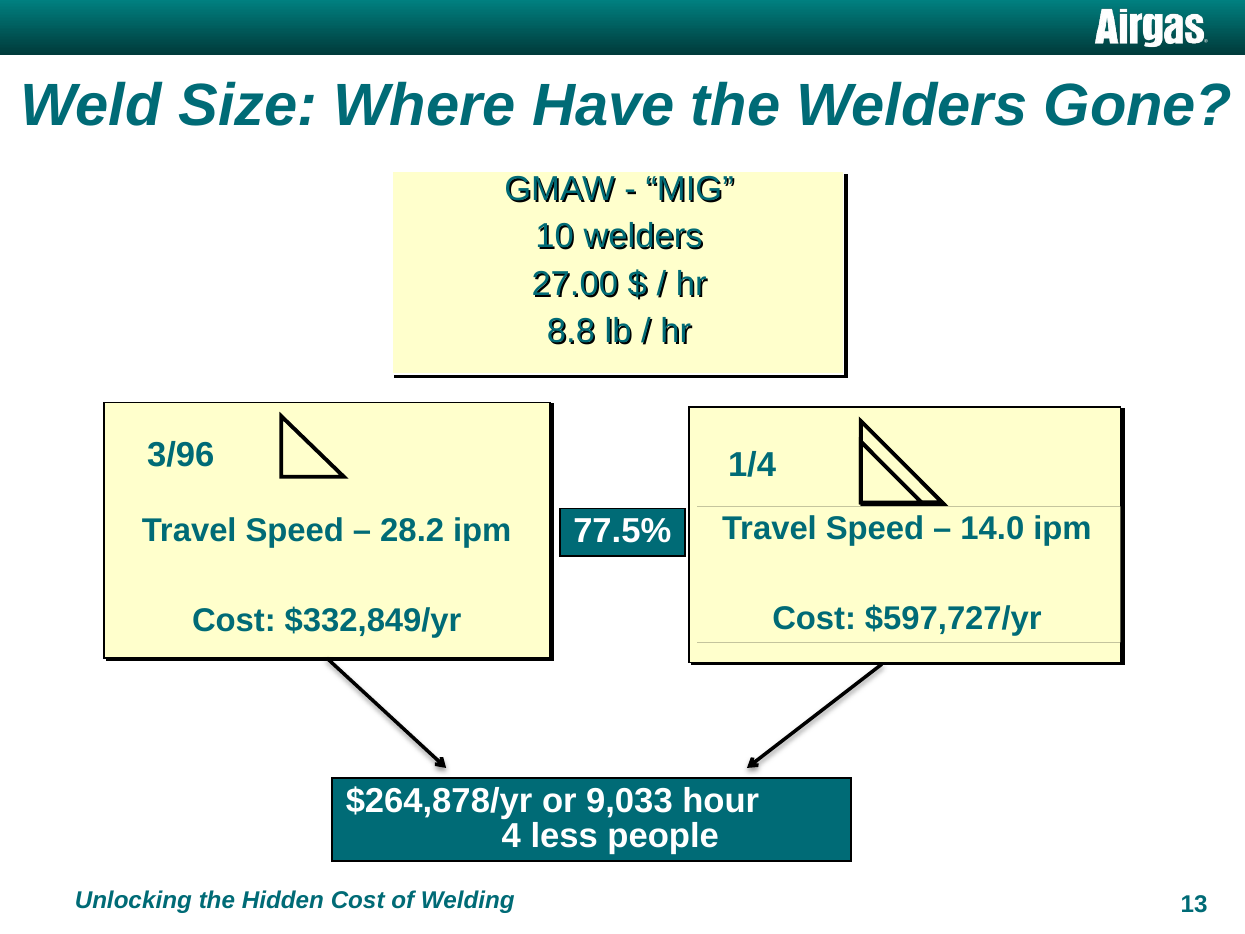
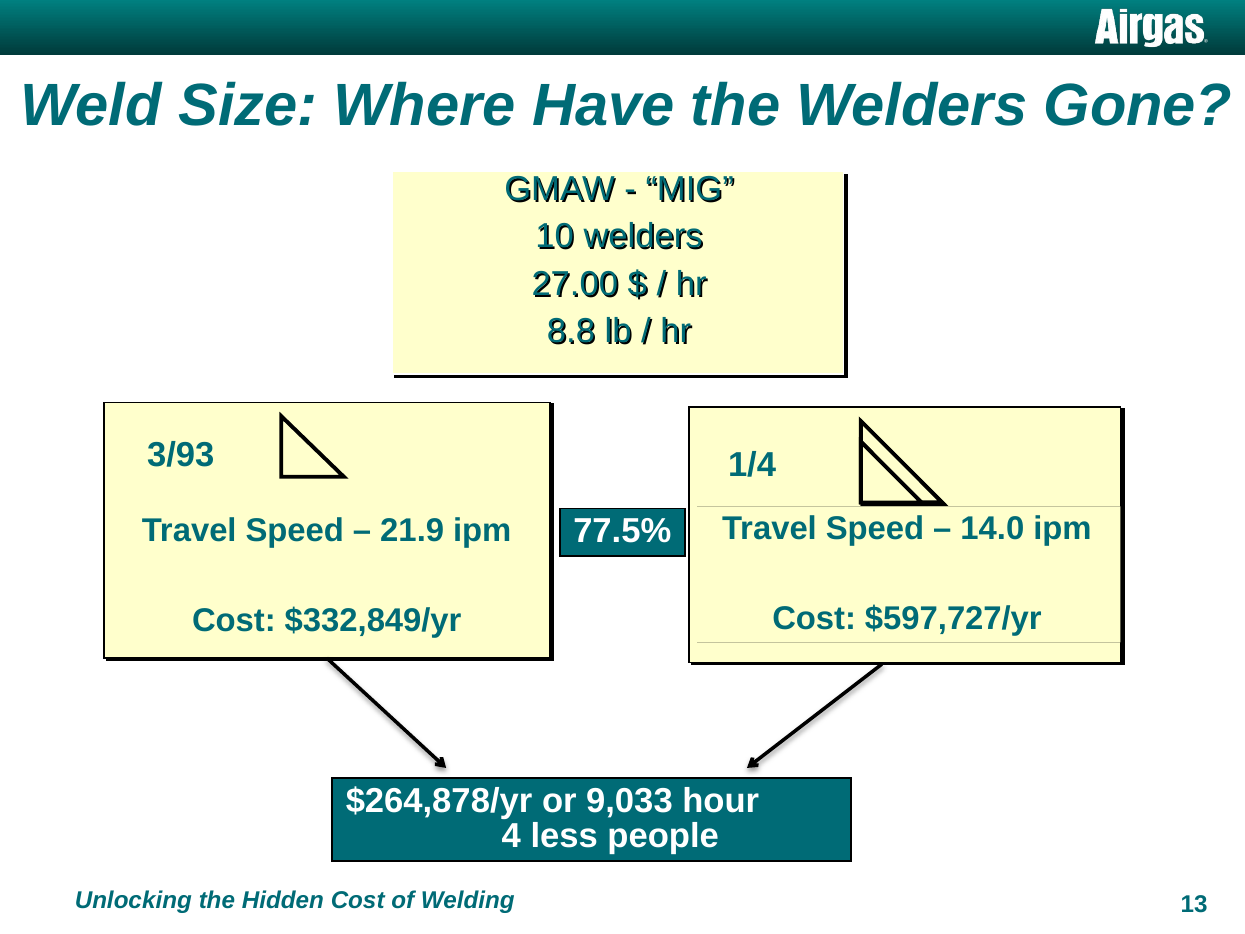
3/96: 3/96 -> 3/93 (181, 455)
28.2: 28.2 -> 21.9 (412, 530)
